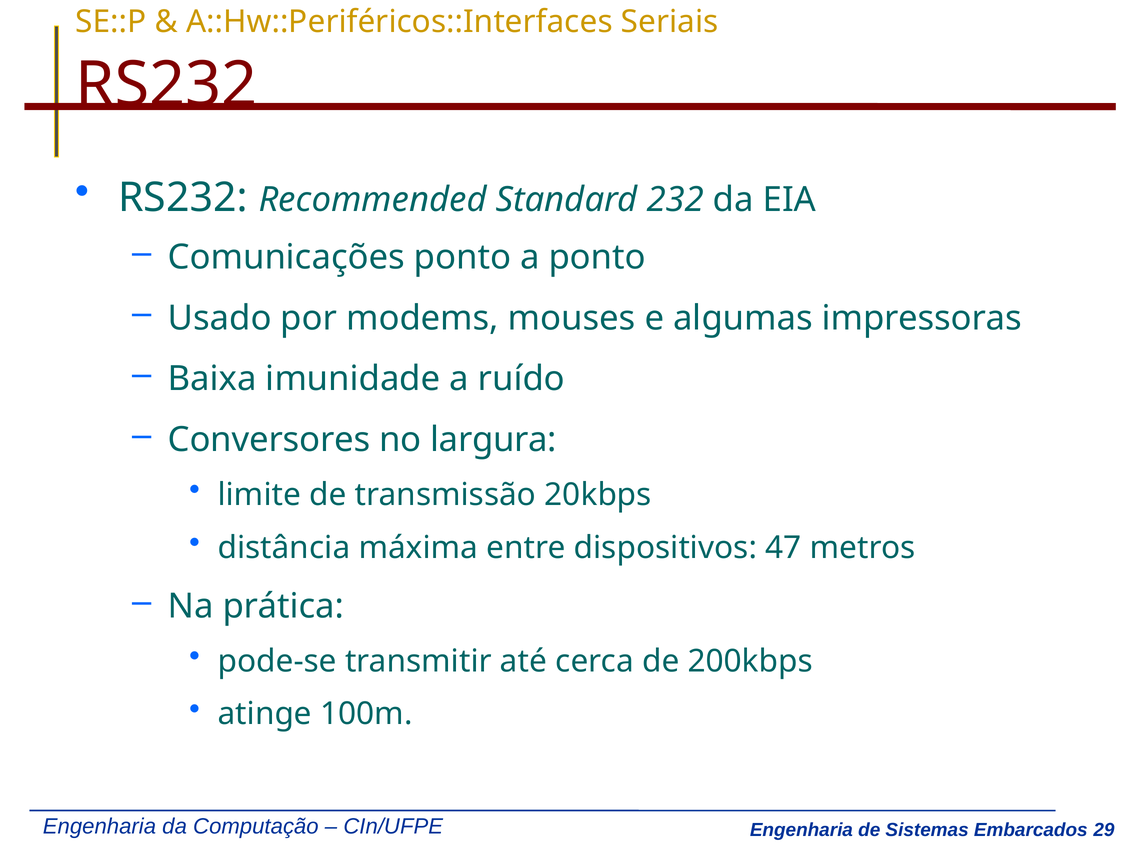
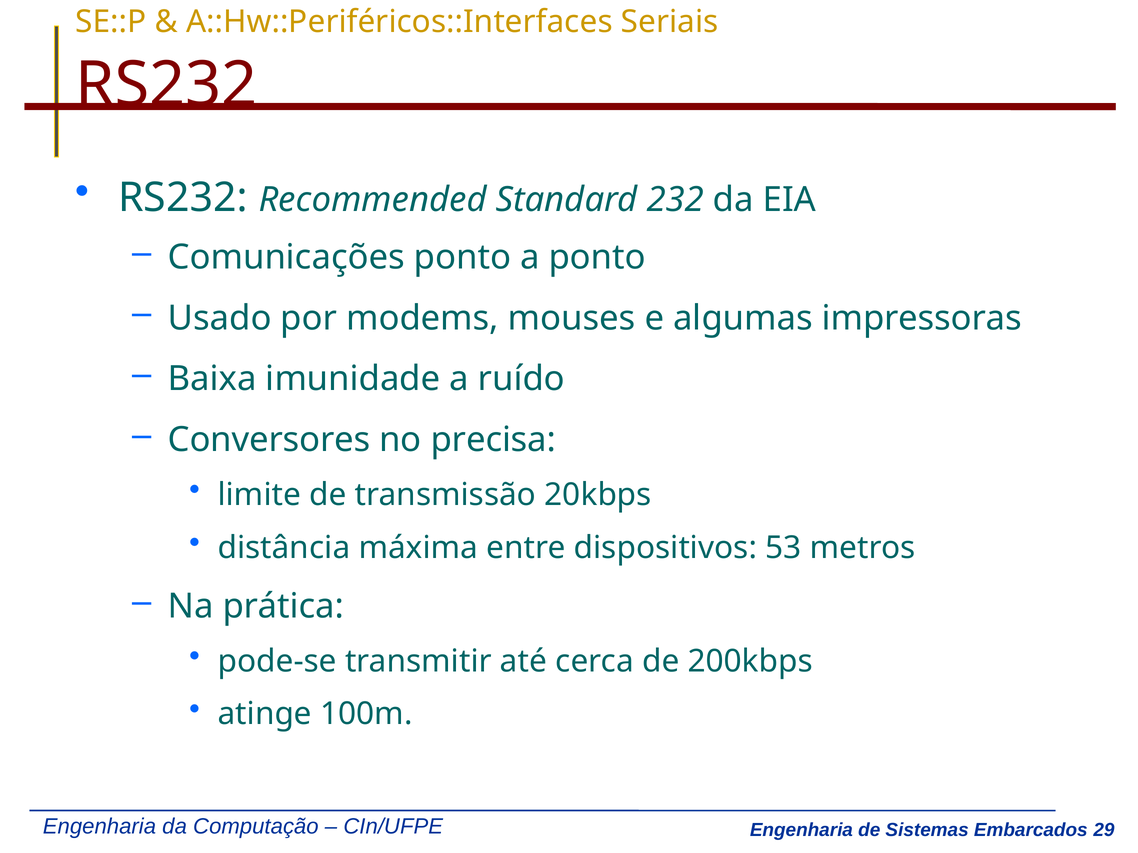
largura: largura -> precisa (493, 440)
47: 47 -> 53 (783, 548)
